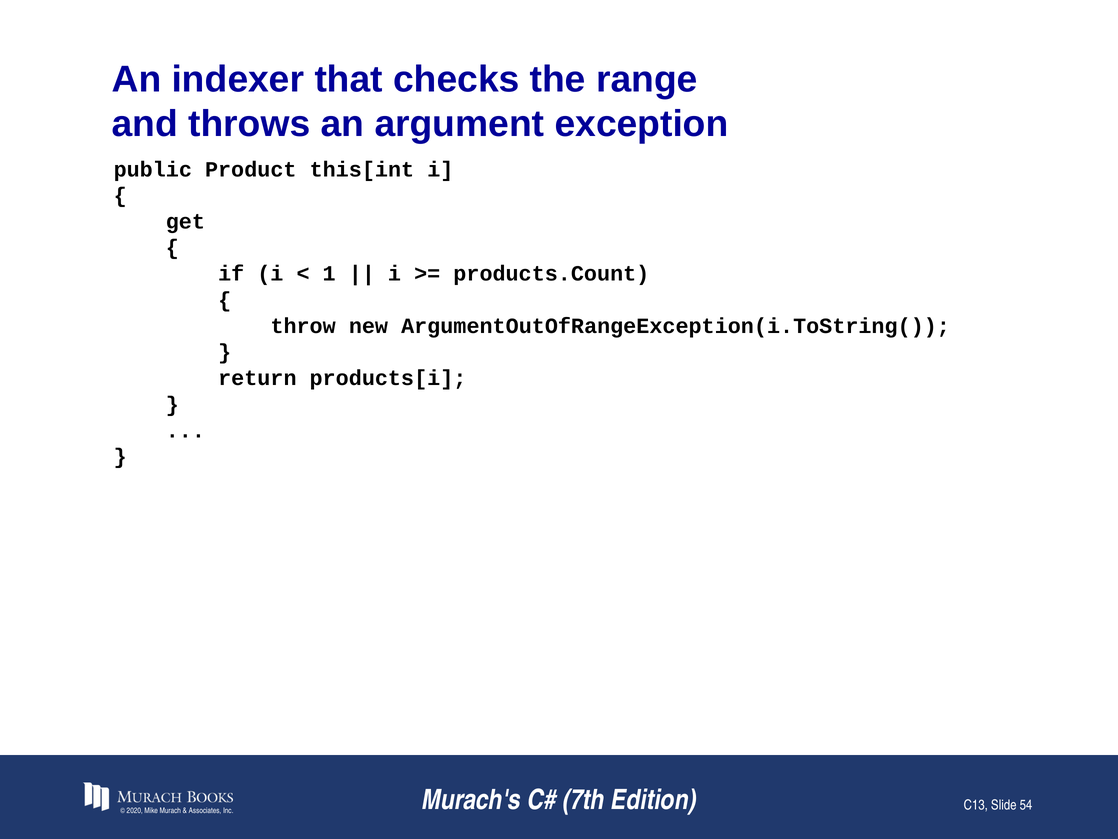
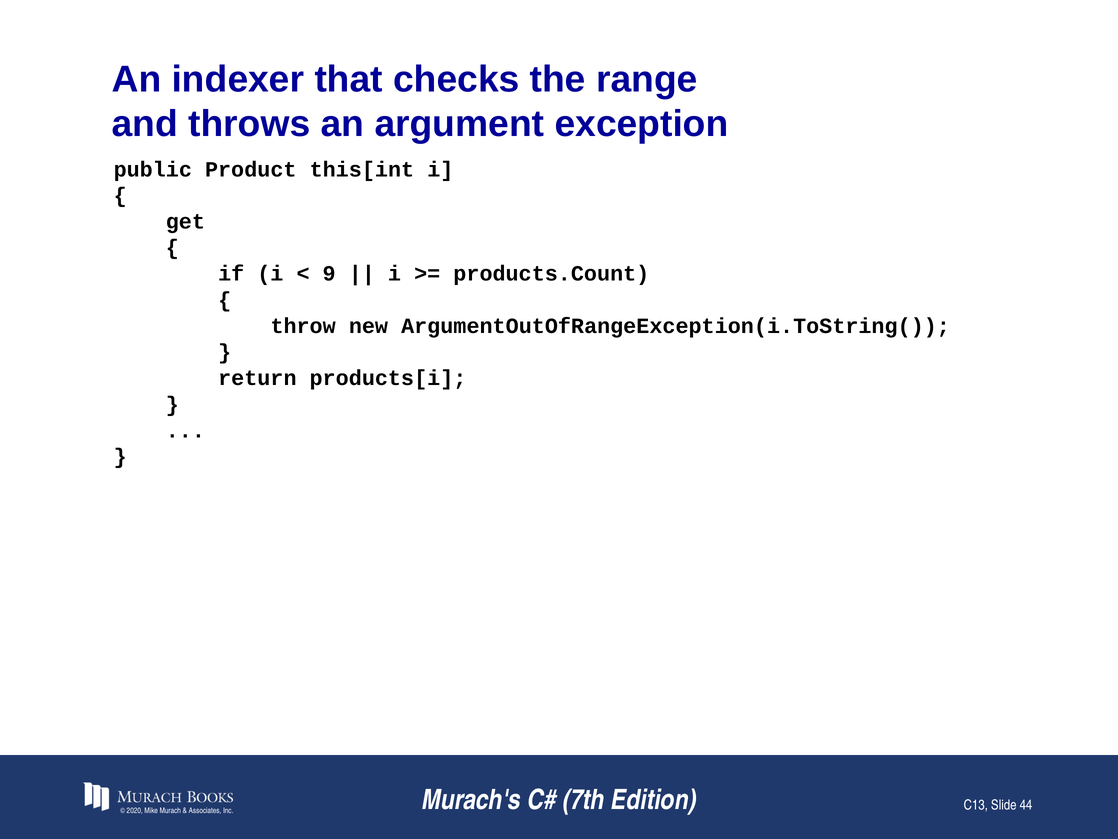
1: 1 -> 9 (329, 274)
54: 54 -> 44 (1026, 804)
